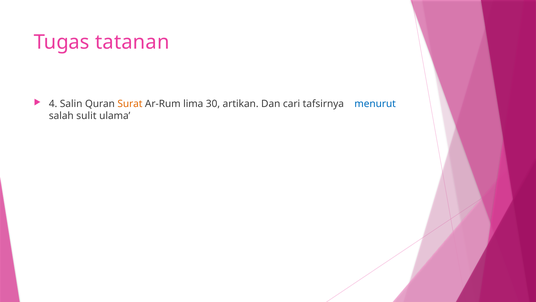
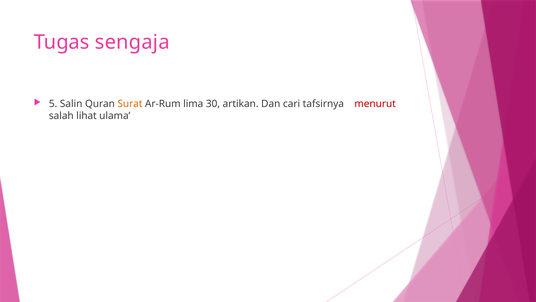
tatanan: tatanan -> sengaja (132, 42)
4: 4 -> 5 (53, 104)
menurut colour: blue -> red (375, 104)
sulit: sulit -> lihat (87, 116)
